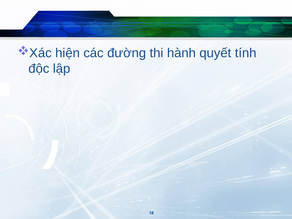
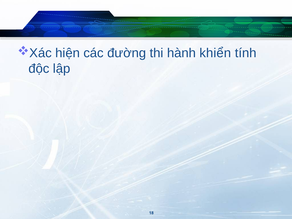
quyết: quyết -> khiển (215, 53)
